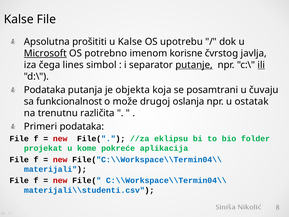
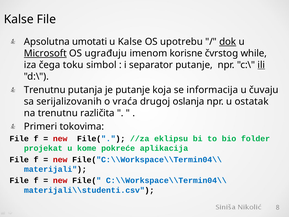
prošititi: prošititi -> umotati (90, 42)
dok underline: none -> present (228, 42)
potrebno: potrebno -> ugrađuju (106, 53)
javlja: javlja -> while (254, 53)
lines: lines -> toku (73, 65)
putanje underline: present -> none (194, 65)
Podataka: Podataka -> Trenutnu (45, 90)
je objekta: objekta -> putanje (133, 90)
posamtrani: posamtrani -> informacija (212, 90)
funkcionalnost: funkcionalnost -> serijalizovanih (69, 101)
može: može -> vraća (125, 101)
Primeri podataka: podataka -> tokovima (82, 126)
